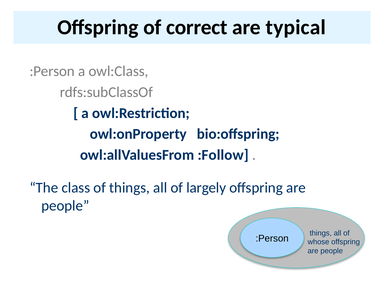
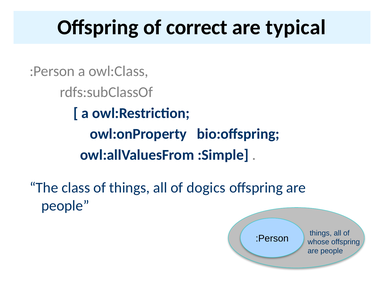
:Follow: :Follow -> :Simple (223, 155)
largely: largely -> dogics (206, 188)
